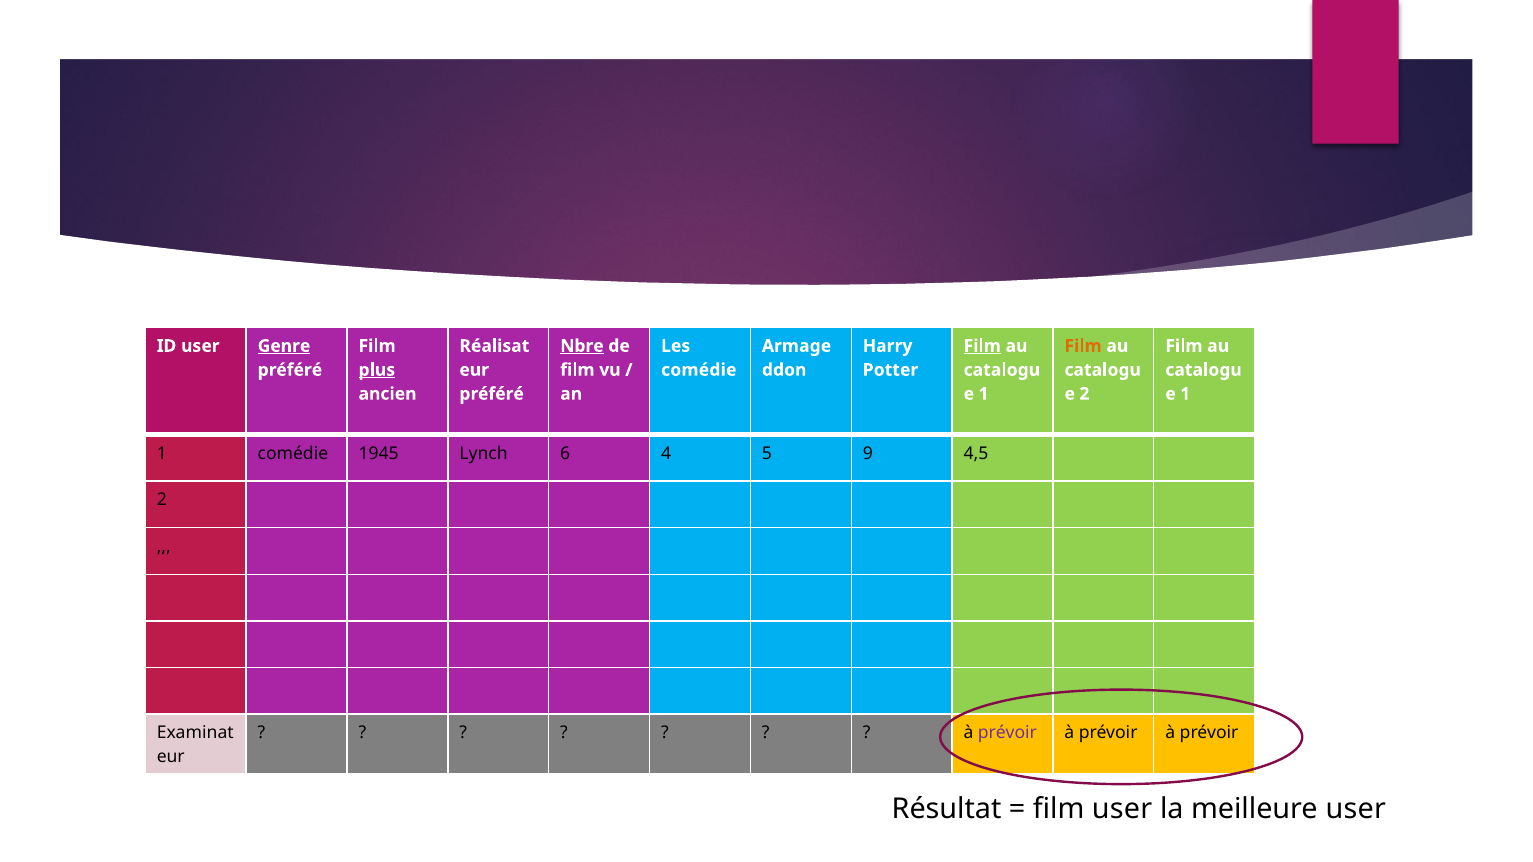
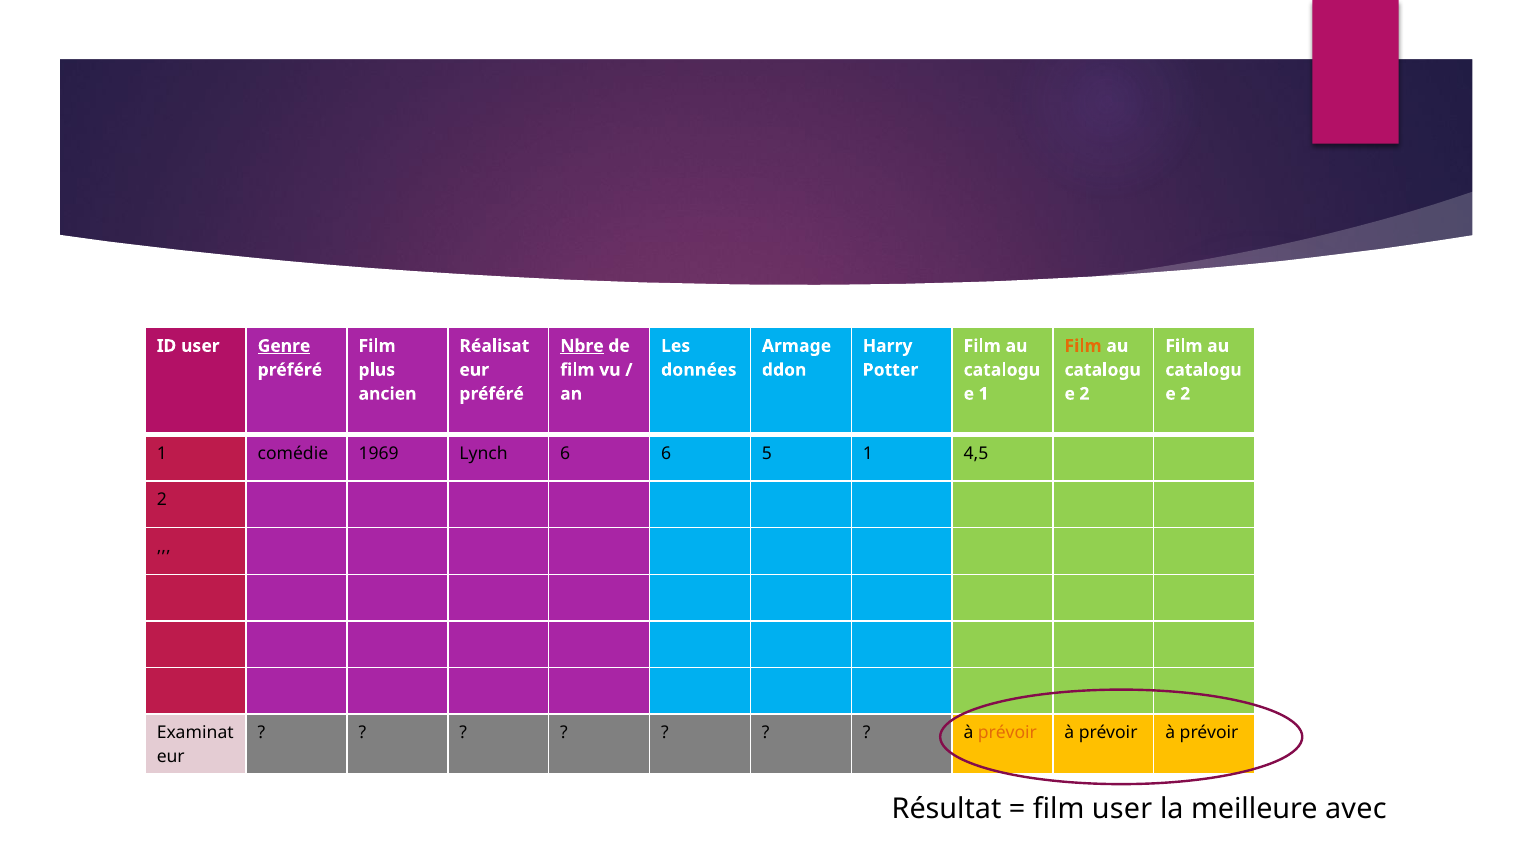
Film underline: present -> none (982, 346)
plus underline: present -> none (377, 370)
comédie: comédie -> données (699, 370)
1: 1 -> 2 (1185, 394)
1945: 1945 -> 1969 (379, 453)
6 4: 4 -> 6 (666, 453)
5 9: 9 -> 1 (868, 453)
prévoir colour: purple -> orange (1007, 733)
meilleure user: user -> avec (1356, 809)
